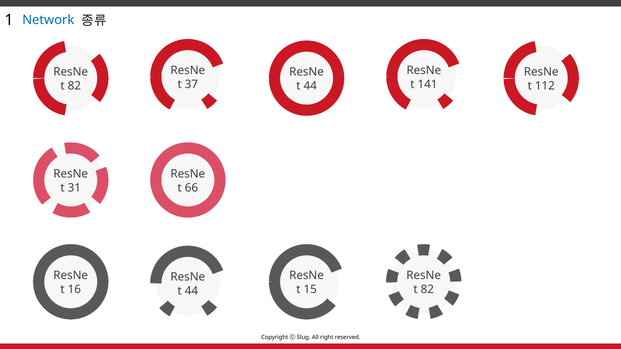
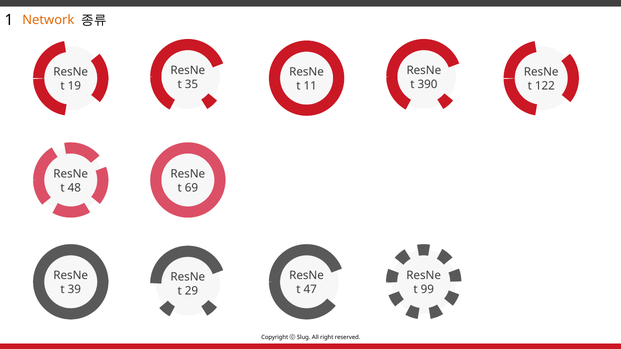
Network colour: blue -> orange (48, 20)
37: 37 -> 35 (191, 84)
141: 141 -> 390 (428, 84)
82: 82 -> 19 (74, 86)
44: 44 -> 11 (310, 86)
112: 112 -> 122 (545, 86)
31: 31 -> 48 (74, 188)
66: 66 -> 69 (191, 188)
16: 16 -> 39 (74, 290)
15: 15 -> 47 (310, 290)
82: 82 -> 99 (427, 290)
44: 44 -> 29 (191, 291)
